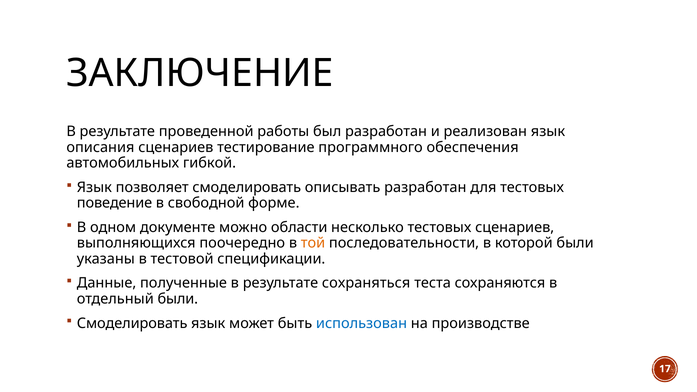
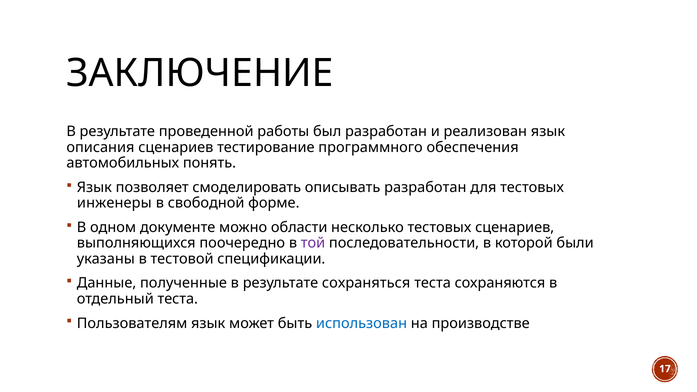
гибкой: гибкой -> понять (210, 163)
поведение: поведение -> инженеры (114, 203)
той colour: orange -> purple (313, 243)
отдельный были: были -> теста (178, 299)
Смоделировать: Смоделировать -> Пользователям (132, 323)
